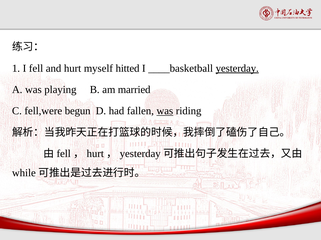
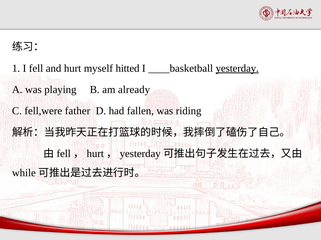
married: married -> already (134, 90)
begun: begun -> father (78, 111)
was underline: present -> none (165, 111)
